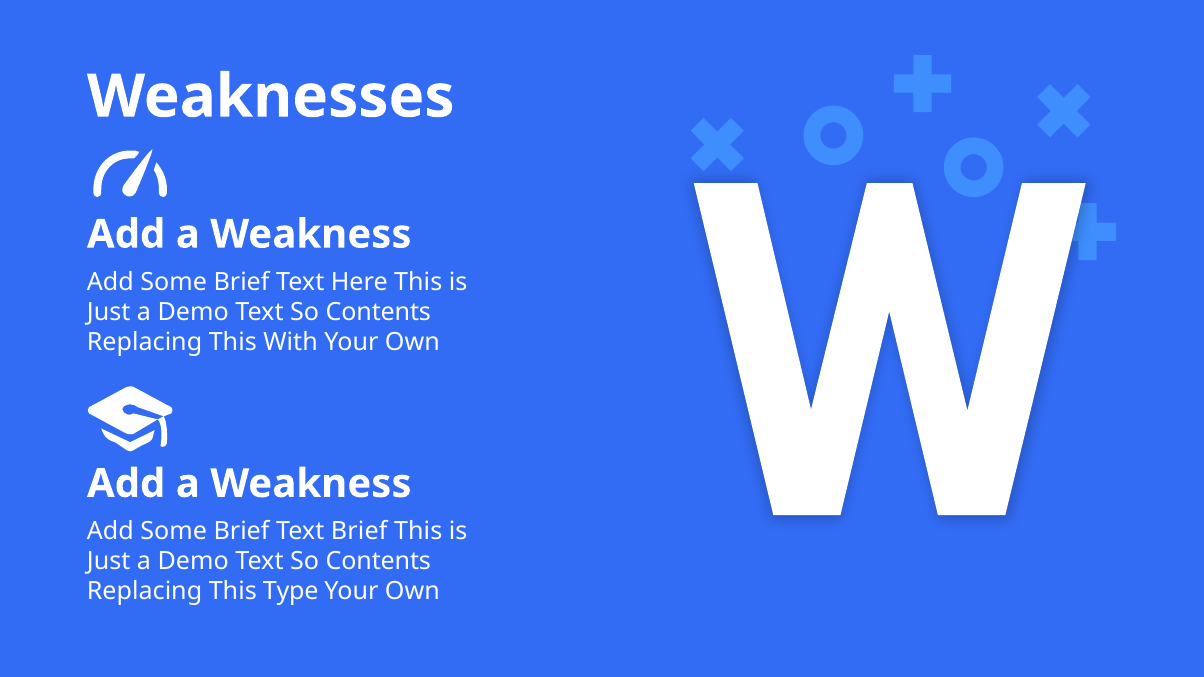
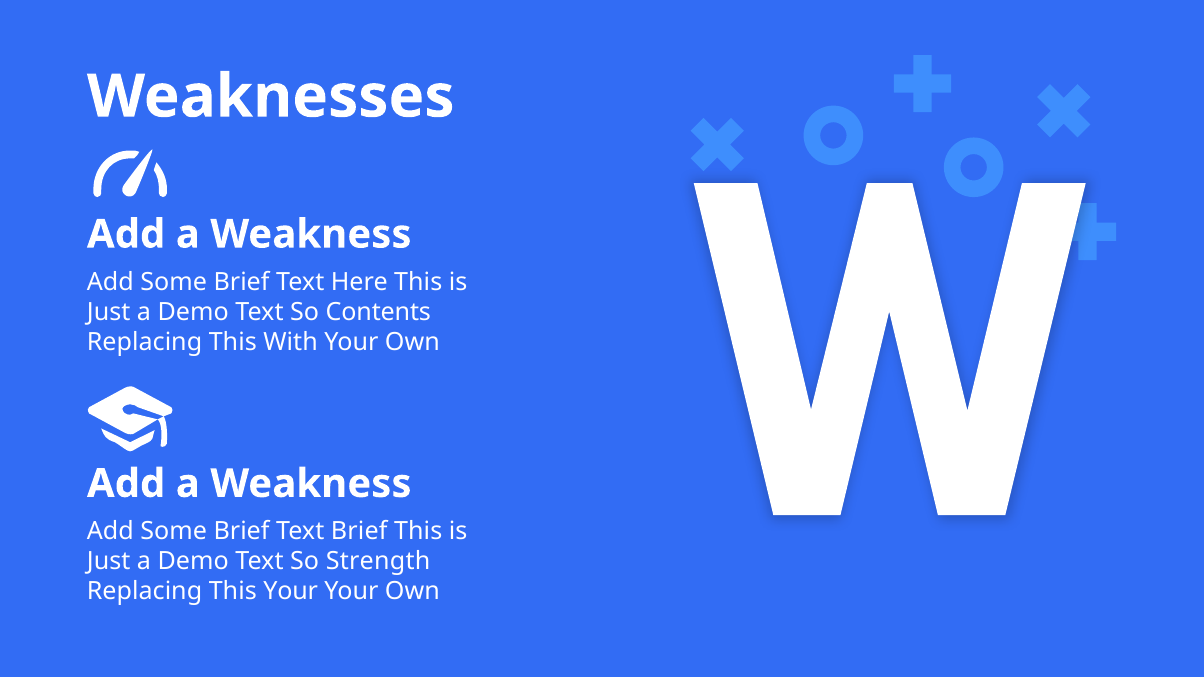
Contents: Contents -> Strength (378, 562)
This Type: Type -> Your (291, 592)
